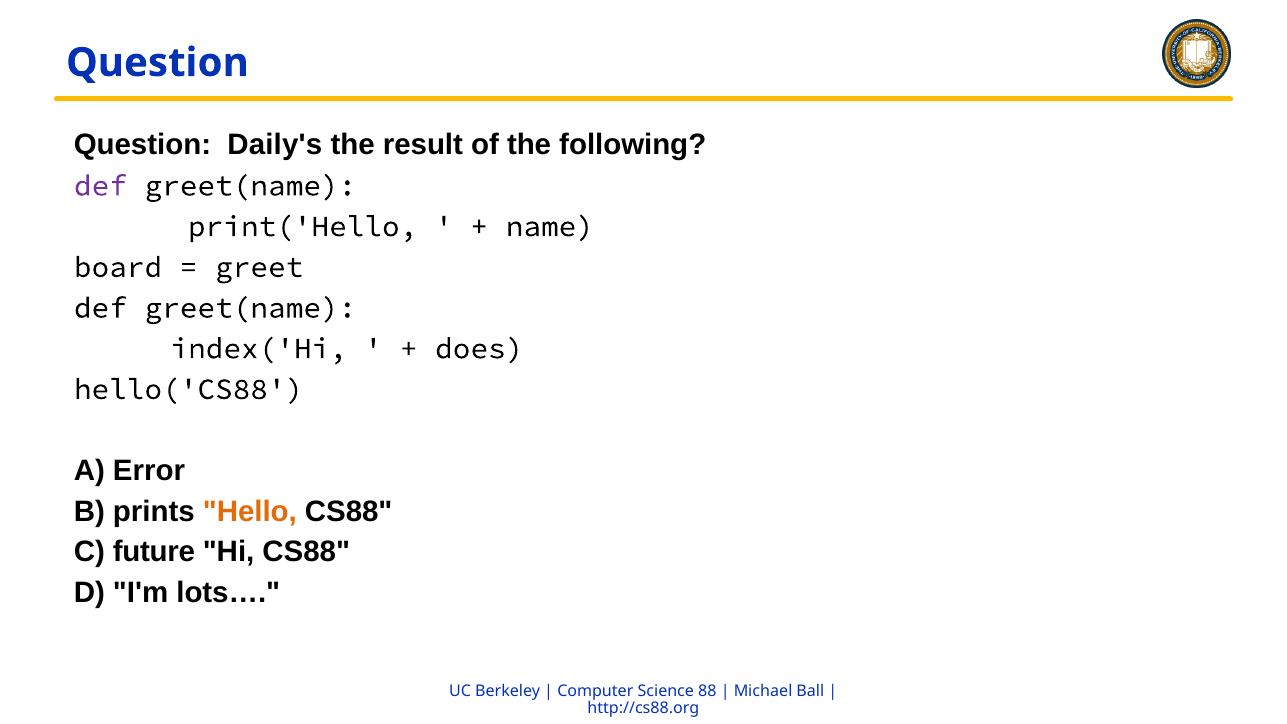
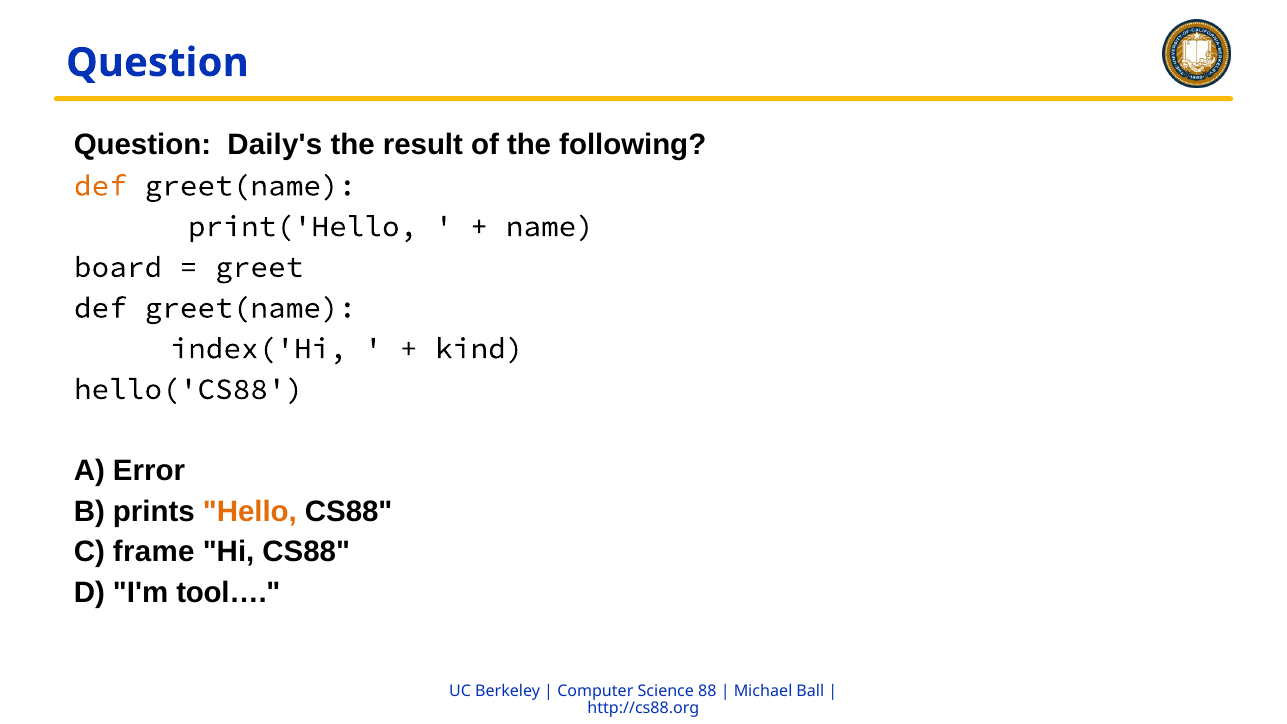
def colour: purple -> orange (100, 186)
does: does -> kind (479, 348)
future: future -> frame (154, 552)
lots…: lots… -> tool… (228, 593)
